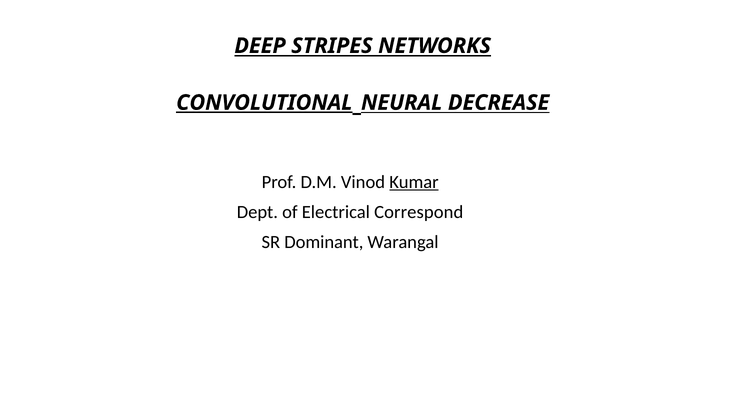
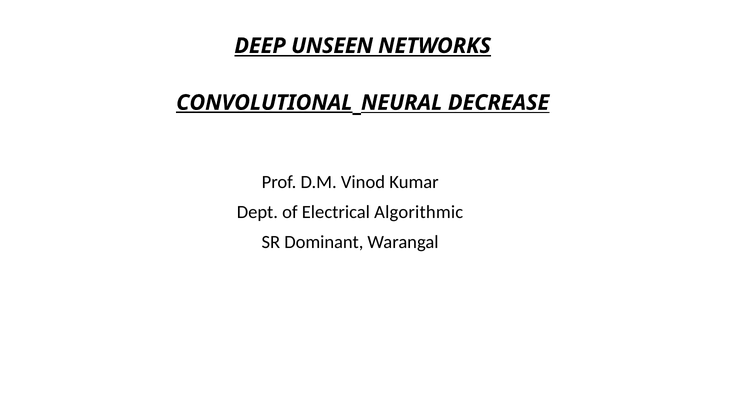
STRIPES: STRIPES -> UNSEEN (332, 46)
Kumar underline: present -> none (414, 182)
Correspond: Correspond -> Algorithmic (419, 212)
